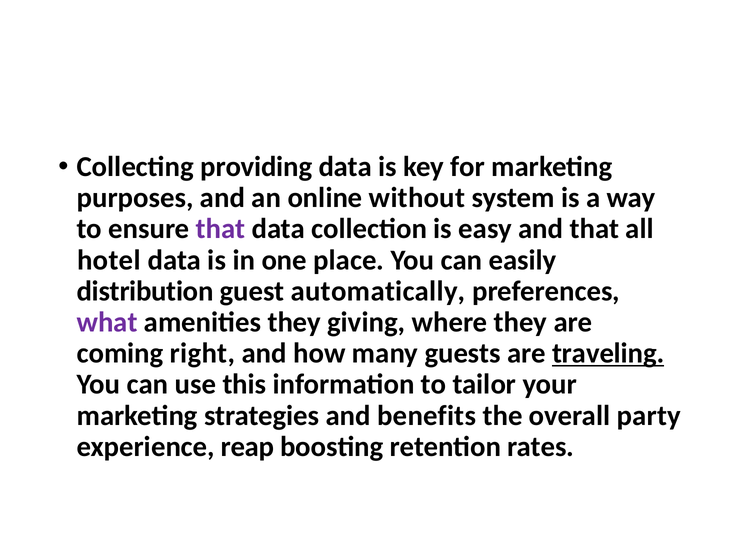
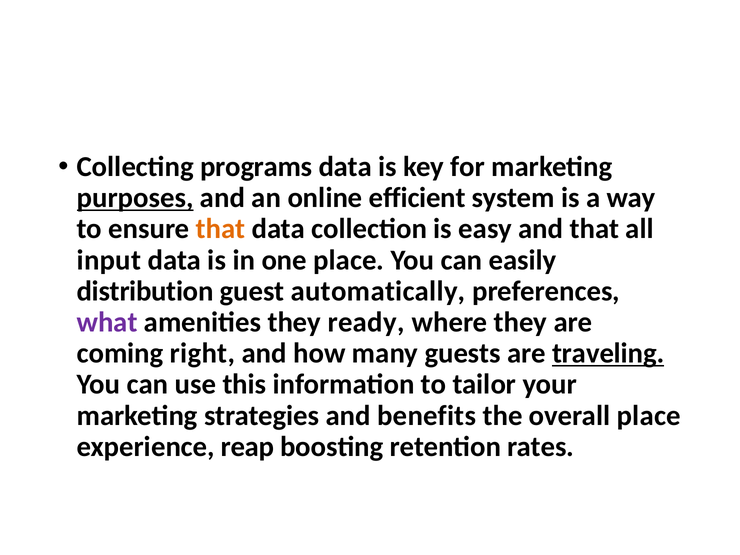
providing: providing -> programs (256, 167)
purposes underline: none -> present (135, 198)
without: without -> efficient (417, 198)
that colour: purple -> orange (221, 229)
hotel: hotel -> input (109, 260)
giving: giving -> ready (366, 322)
overall party: party -> place (649, 416)
